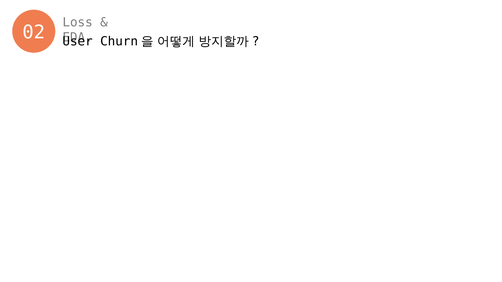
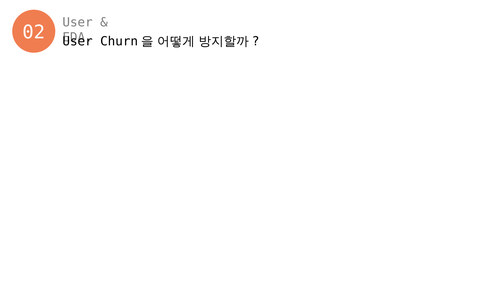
Loss: Loss -> User (78, 22)
